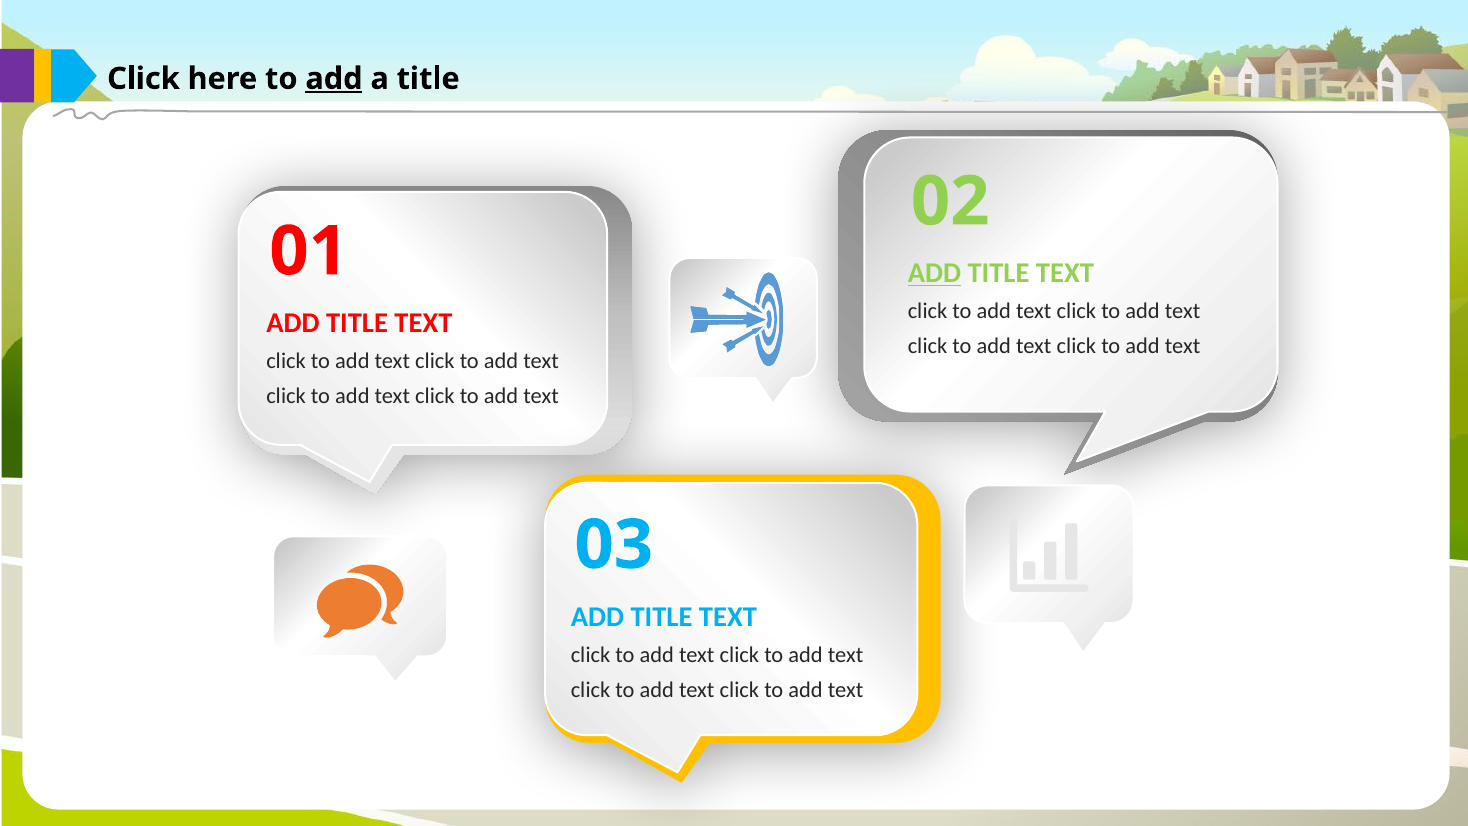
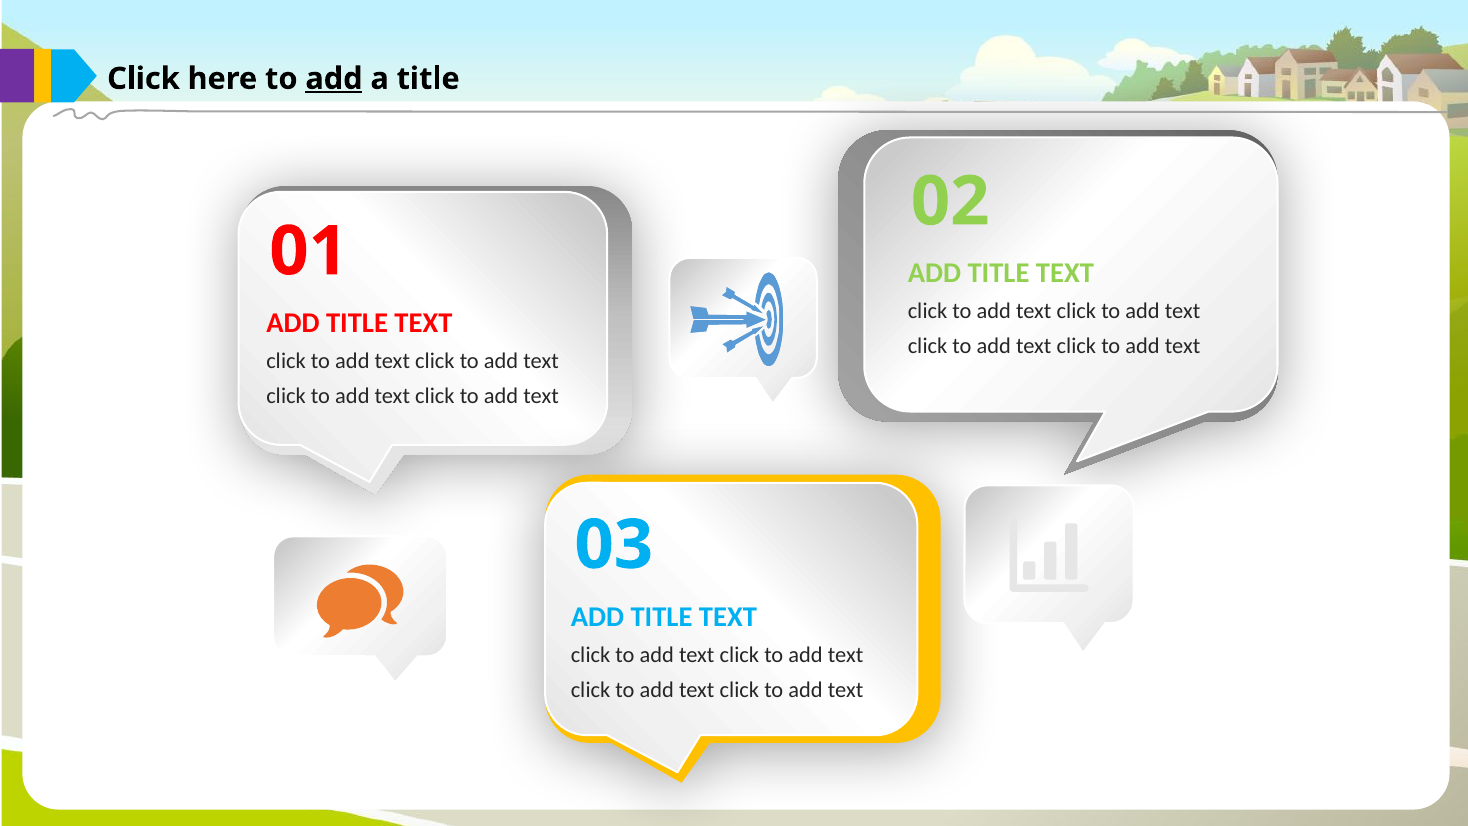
ADD underline: present -> none (935, 273)
